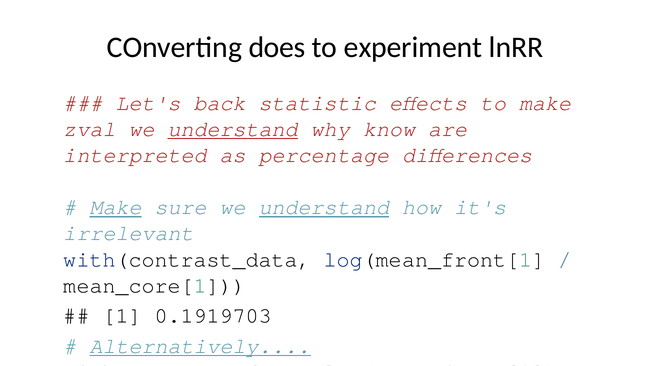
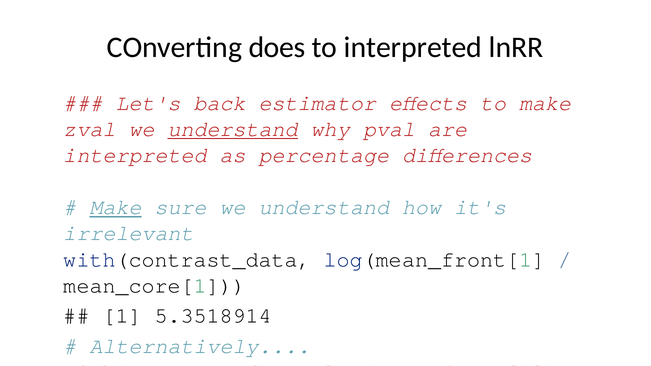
to experiment: experiment -> interpreted (413, 47)
statistic: statistic -> estimator (317, 103)
know: know -> pval (389, 129)
understand underline: present -> none (324, 207)
0.1919703: 0.1919703 -> 5.3518914 (213, 316)
Alternatively underline: present -> none (200, 346)
